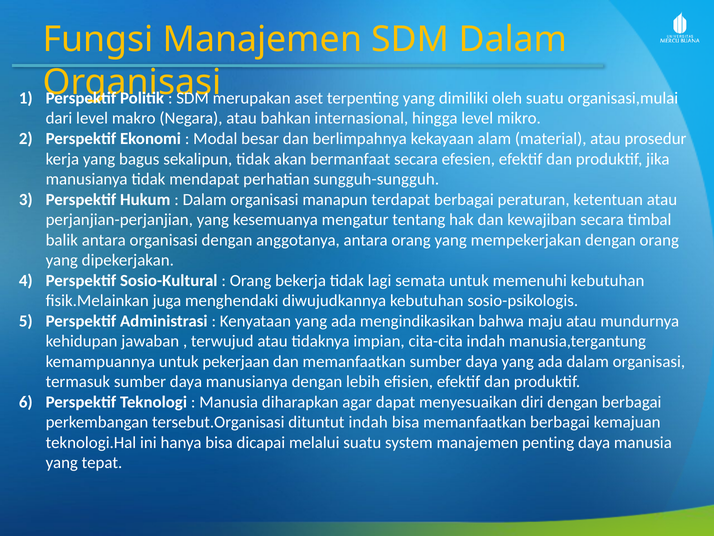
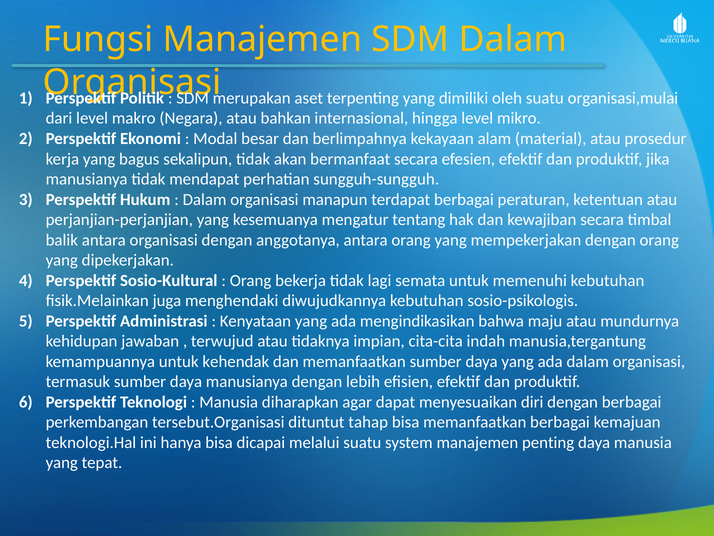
pekerjaan: pekerjaan -> kehendak (236, 361)
dituntut indah: indah -> tahap (368, 422)
